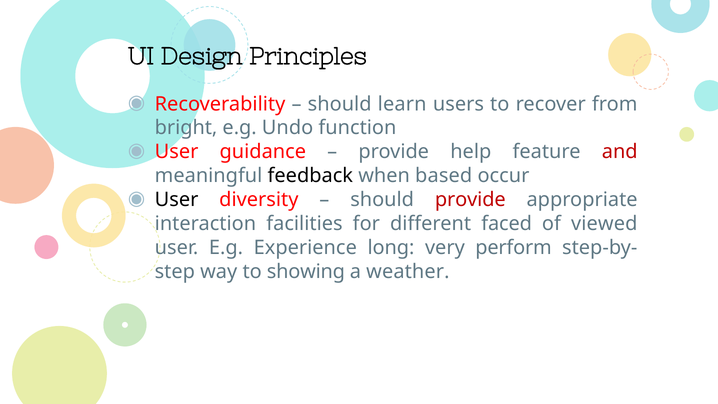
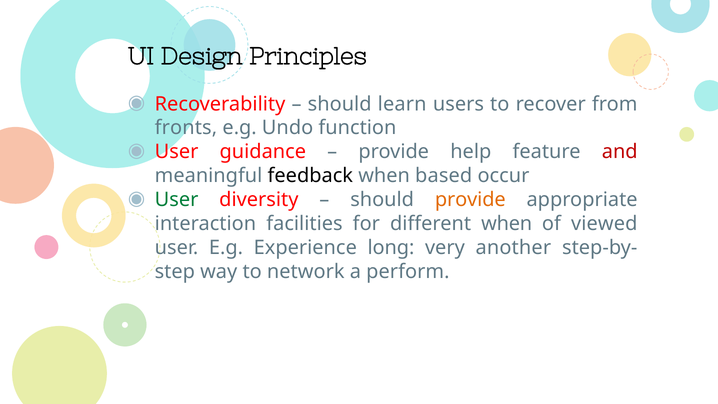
bright: bright -> fronts (186, 128)
User colour: black -> green (177, 200)
provide colour: red -> orange (470, 200)
different faced: faced -> when (507, 224)
perform: perform -> another (513, 248)
showing: showing -> network (306, 272)
weather: weather -> perform (408, 272)
